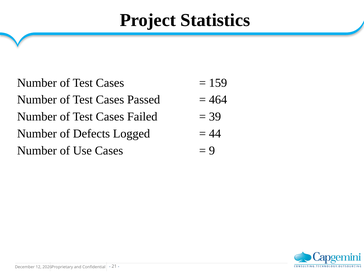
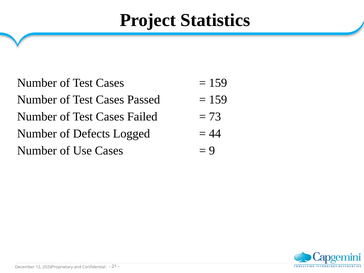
464: 464 -> 159 (218, 100)
39: 39 -> 73 (215, 117)
